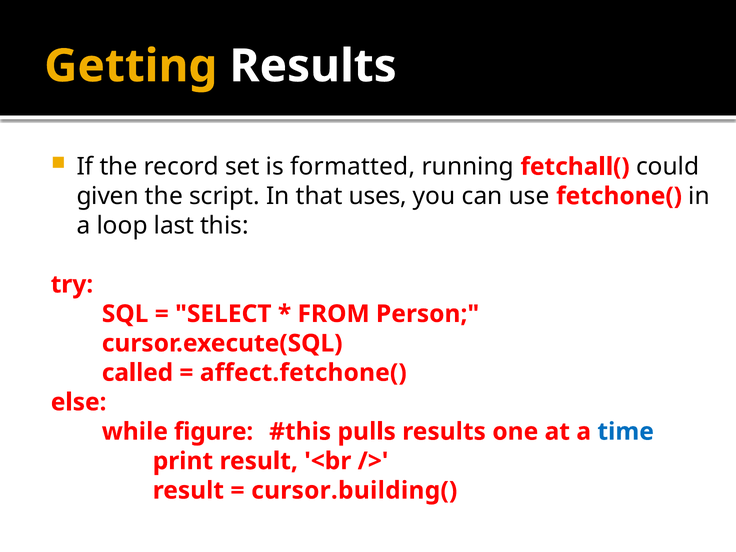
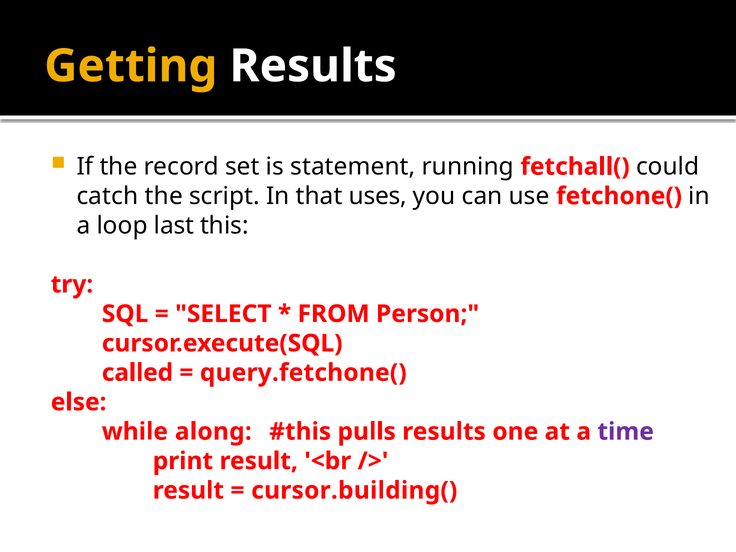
formatted: formatted -> statement (353, 167)
given: given -> catch (107, 196)
affect.fetchone(: affect.fetchone( -> query.fetchone( (303, 373)
figure: figure -> along (213, 432)
time colour: blue -> purple (626, 432)
